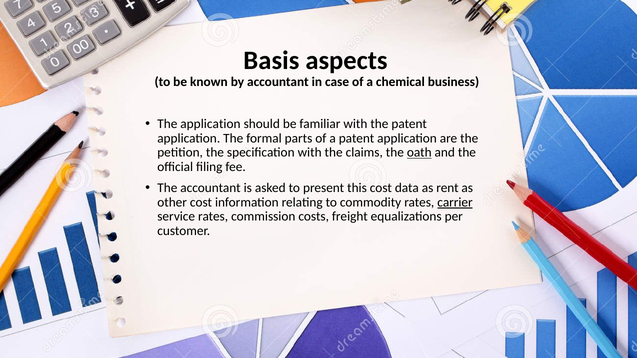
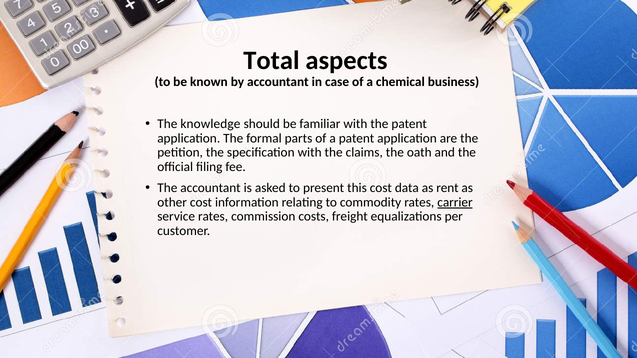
Basis: Basis -> Total (271, 60)
The application: application -> knowledge (210, 124)
oath underline: present -> none (419, 153)
